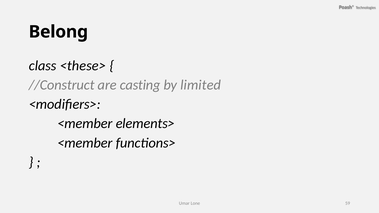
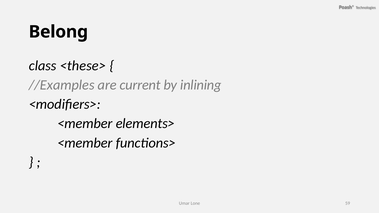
//Construct: //Construct -> //Examples (62, 85)
casting: casting -> current (140, 85)
limited: limited -> inlining (201, 85)
